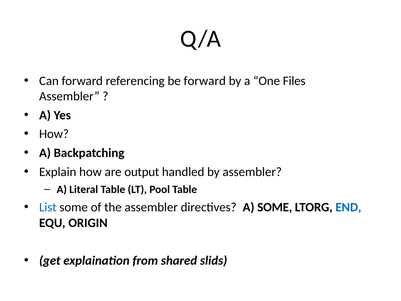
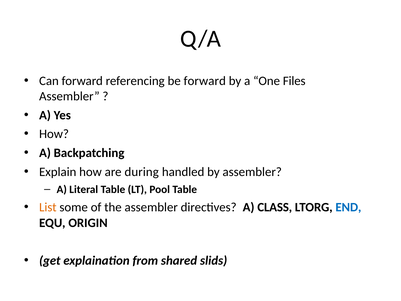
output: output -> during (142, 172)
List colour: blue -> orange (48, 207)
A SOME: SOME -> CLASS (275, 207)
